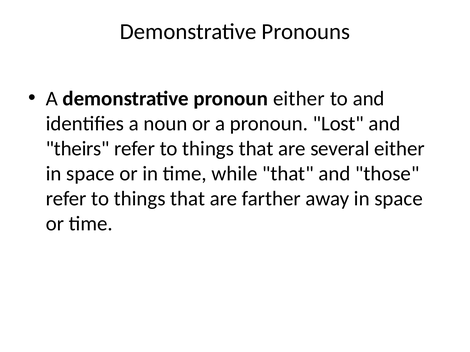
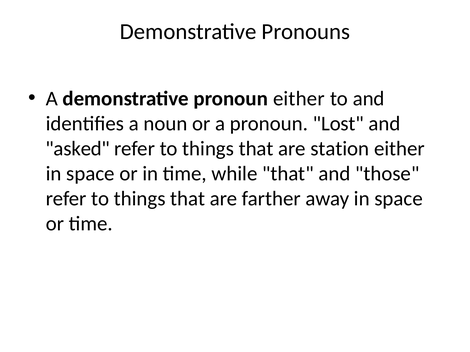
theirs: theirs -> asked (78, 149)
several: several -> station (340, 149)
